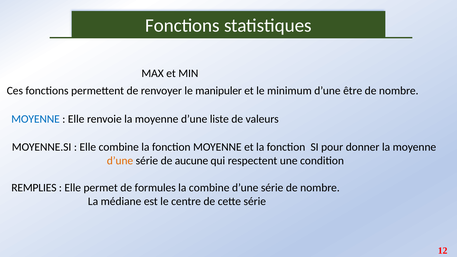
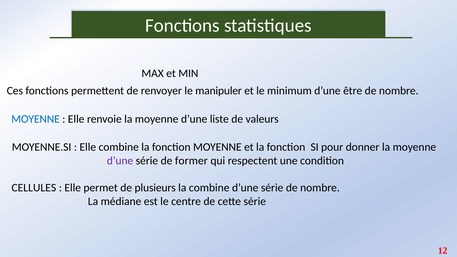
d’une colour: orange -> purple (120, 161)
aucune: aucune -> former (191, 161)
REMPLIES: REMPLIES -> CELLULES (34, 188)
formules: formules -> plusieurs (155, 188)
